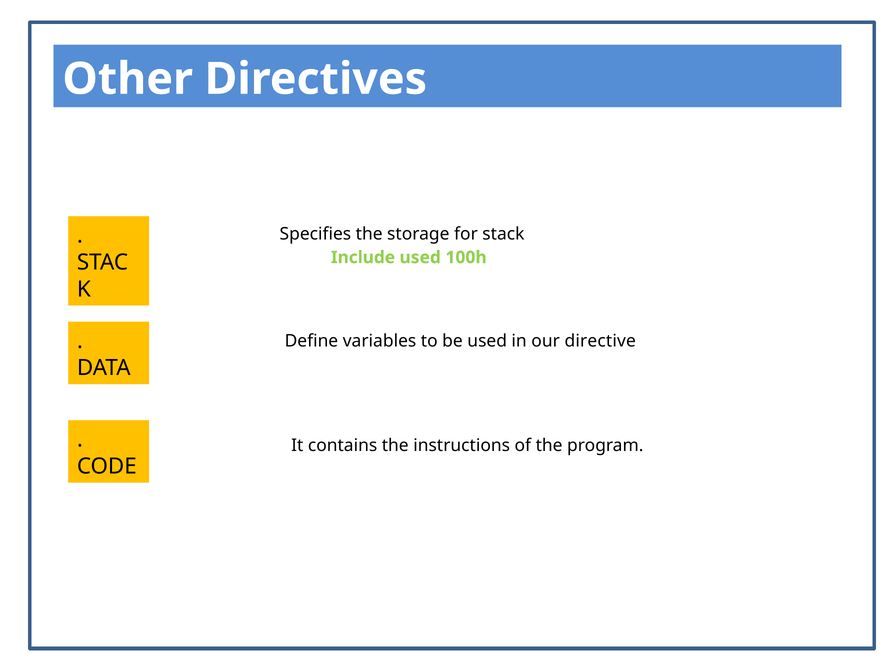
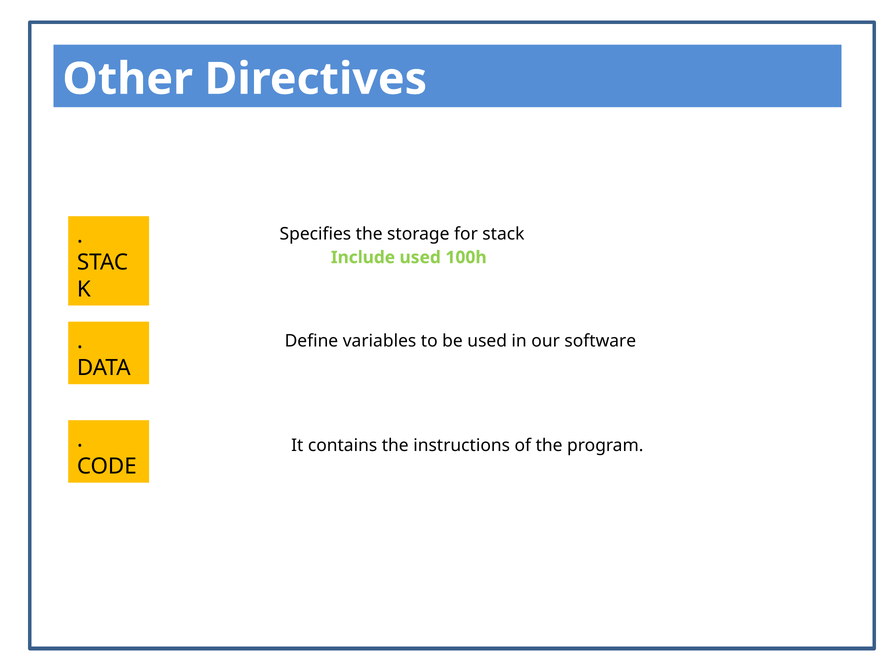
directive: directive -> software (600, 341)
